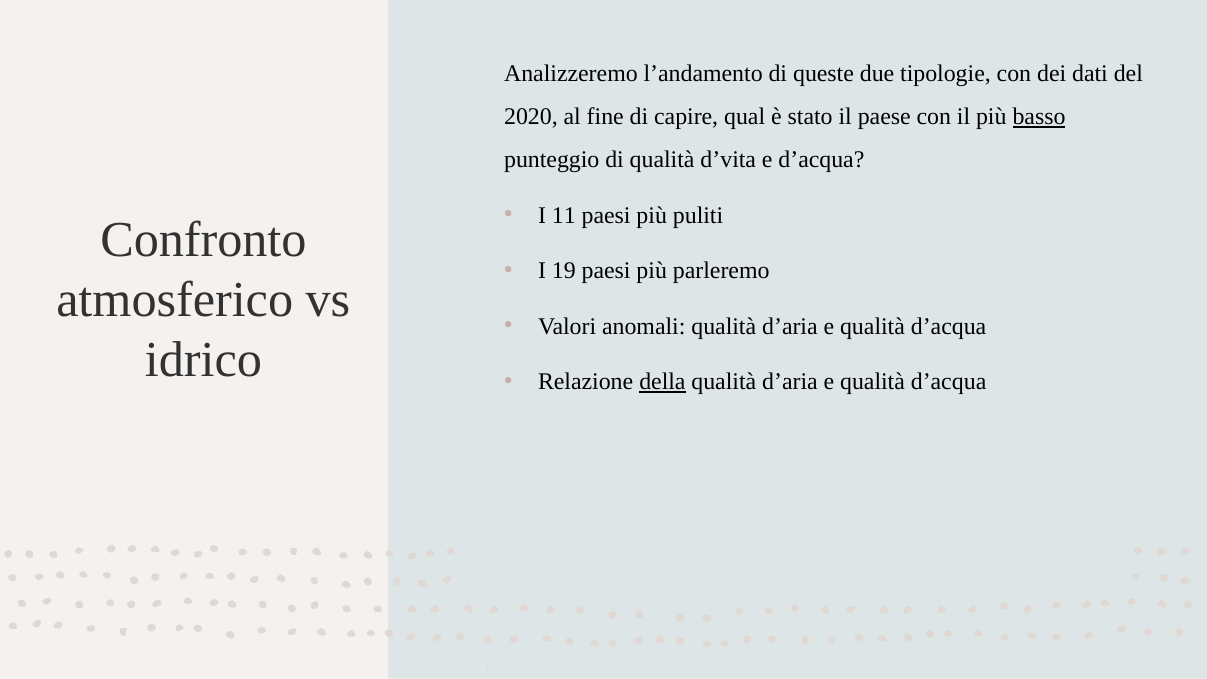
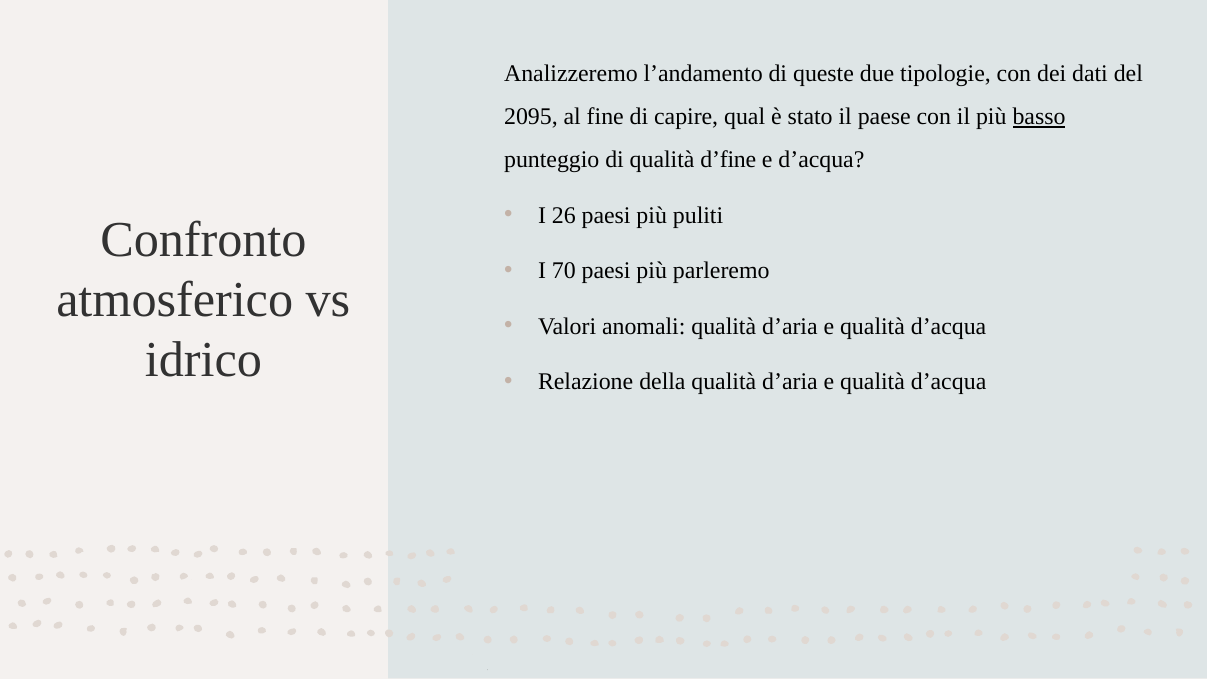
2020: 2020 -> 2095 (531, 117)
d’vita: d’vita -> d’fine (728, 160)
11: 11 -> 26 (564, 215)
19: 19 -> 70 (564, 271)
della underline: present -> none (662, 382)
